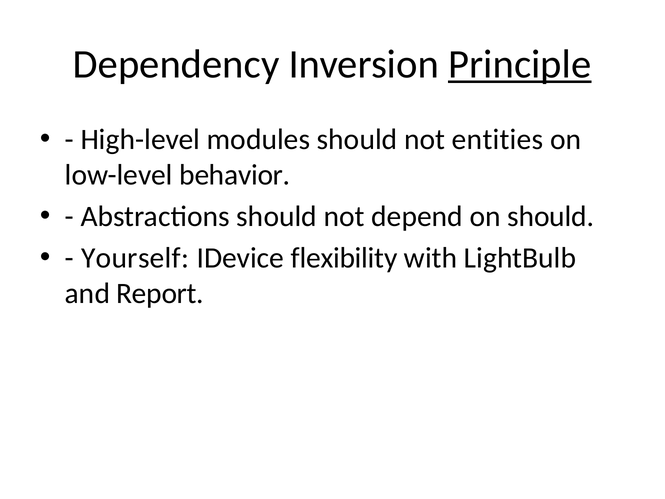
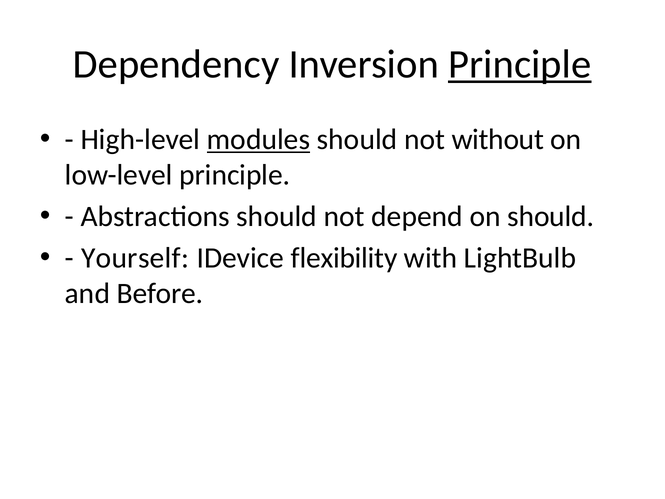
modules underline: none -> present (259, 140)
entities: entities -> without (498, 140)
low-level behavior: behavior -> principle (235, 175)
Report: Report -> Before (160, 293)
